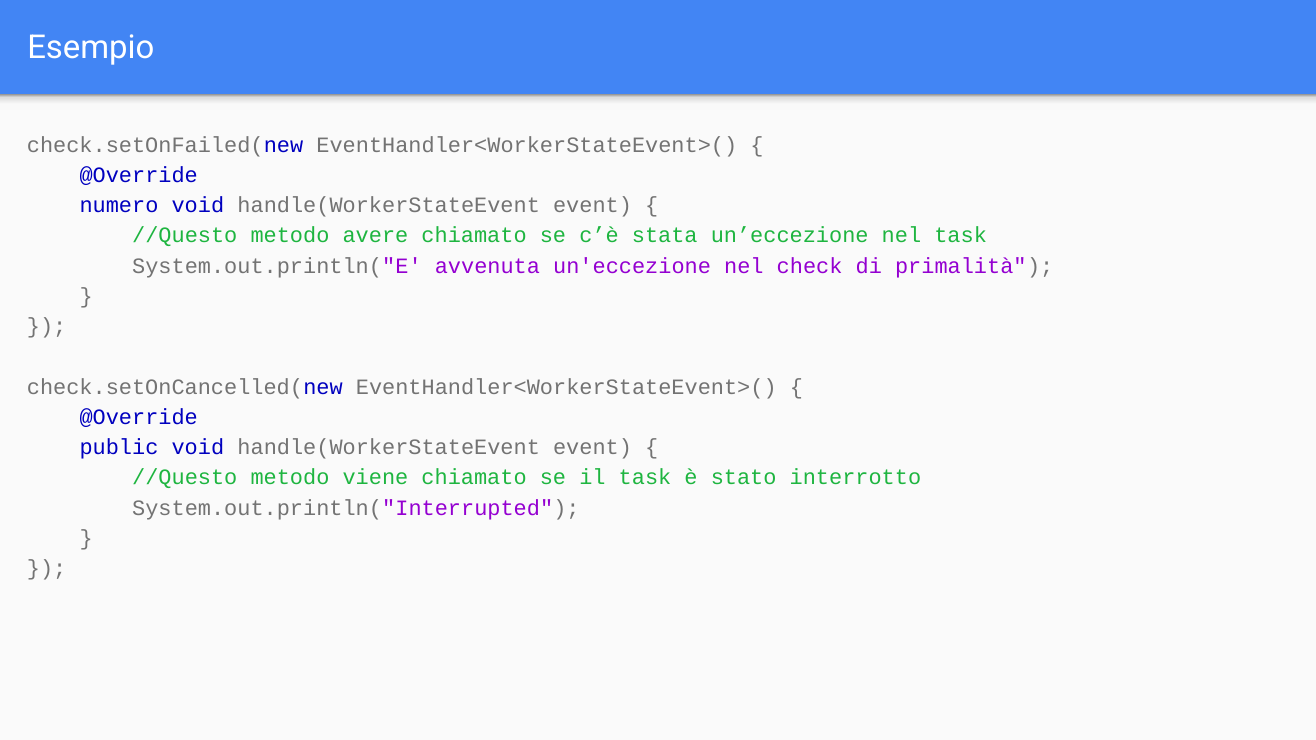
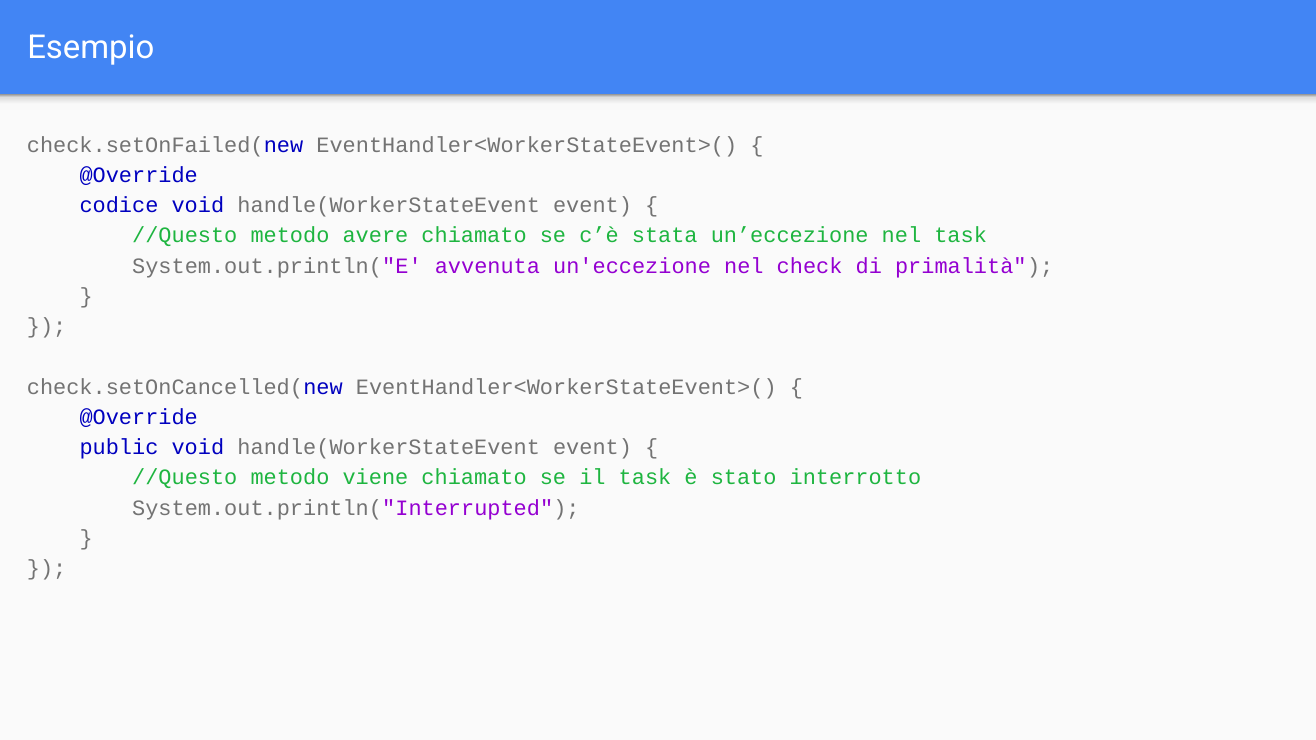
numero: numero -> codice (119, 205)
